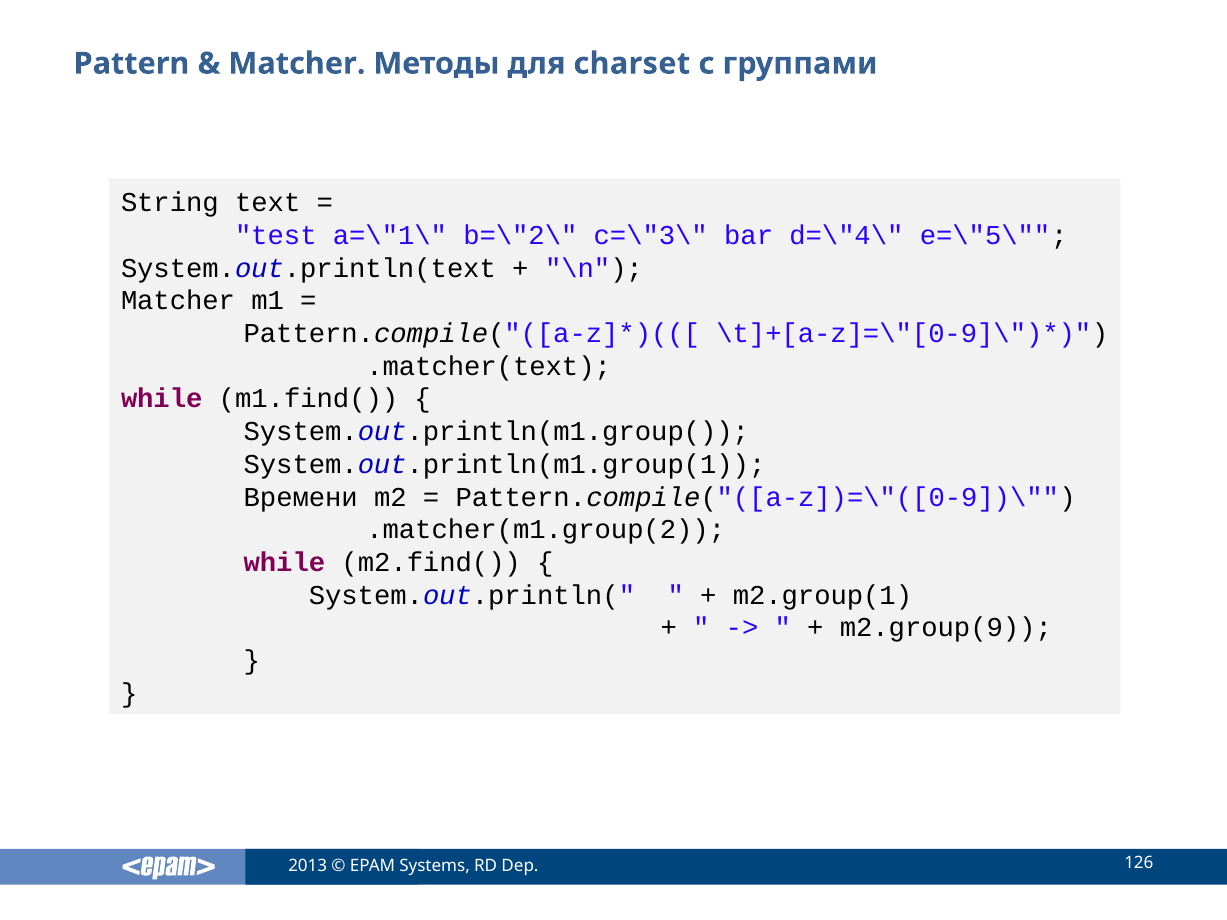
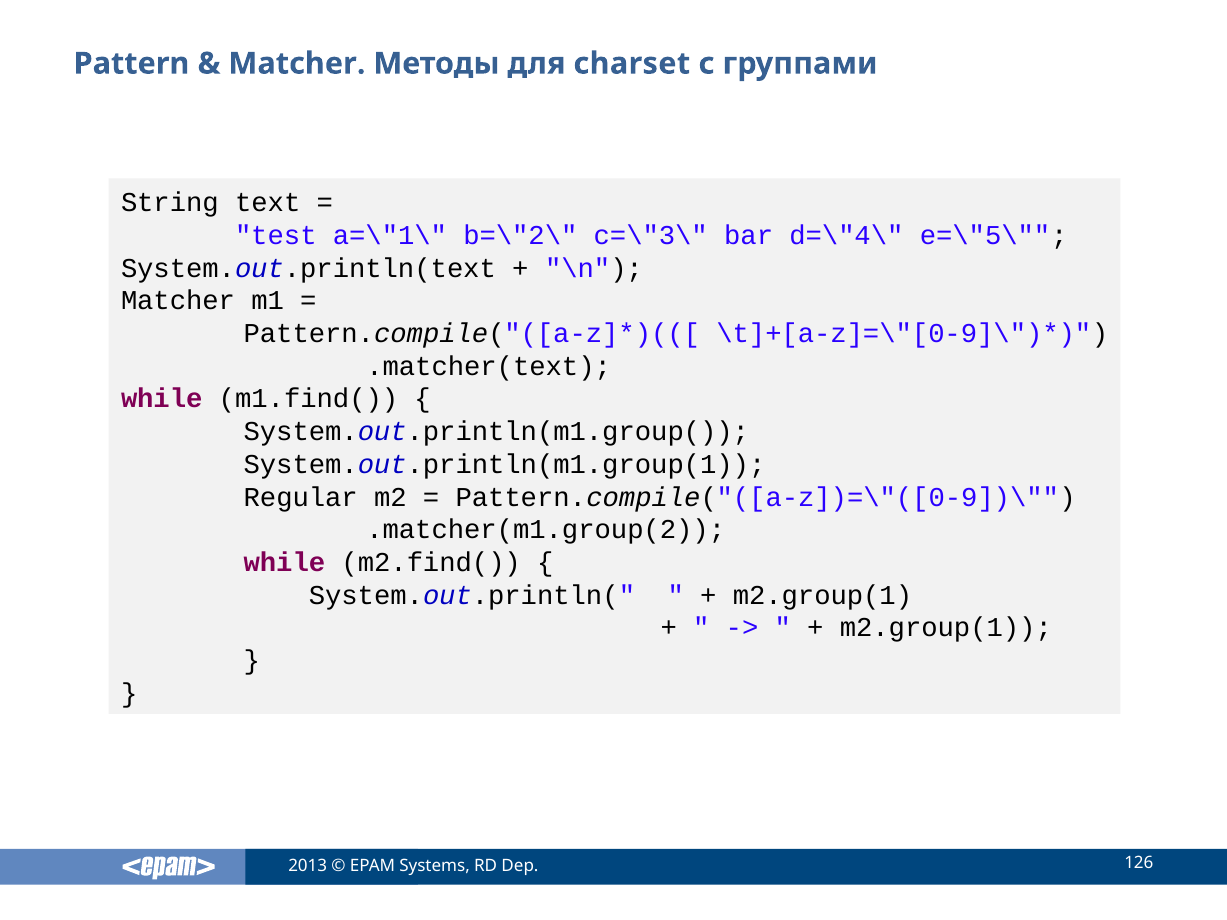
Времени: Времени -> Regular (301, 497)
m2.group(9: m2.group(9 -> m2.group(1 (946, 628)
